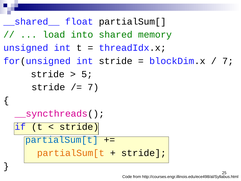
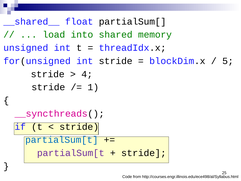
7: 7 -> 5 (228, 61)
5: 5 -> 4 (87, 74)
7: 7 -> 1 (93, 87)
partialSum[t colour: orange -> purple (71, 153)
